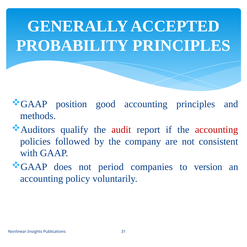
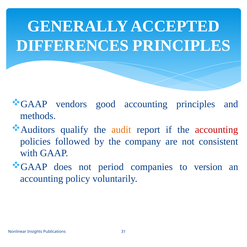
PROBABILITY: PROBABILITY -> DIFFERENCES (73, 46)
position: position -> vendors (71, 104)
audit colour: red -> orange (121, 130)
